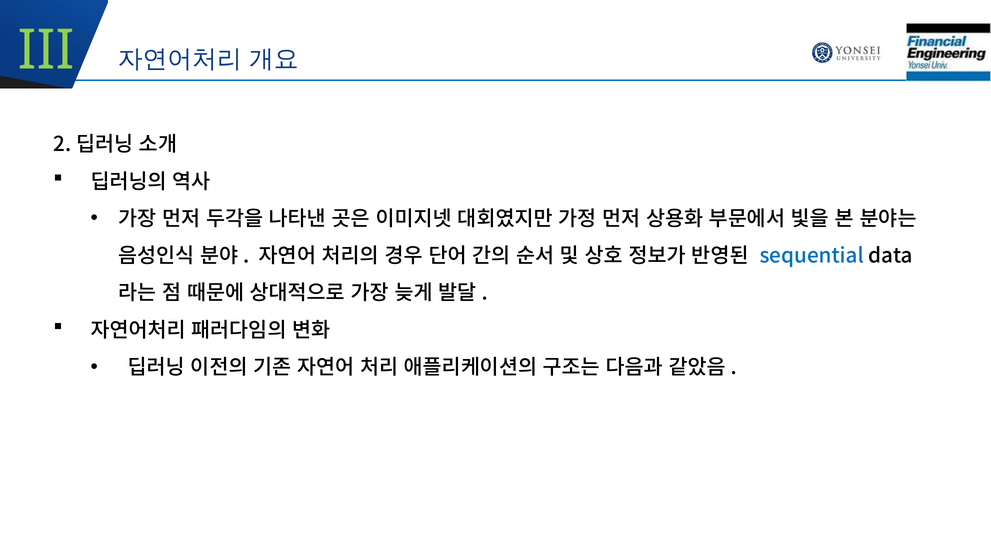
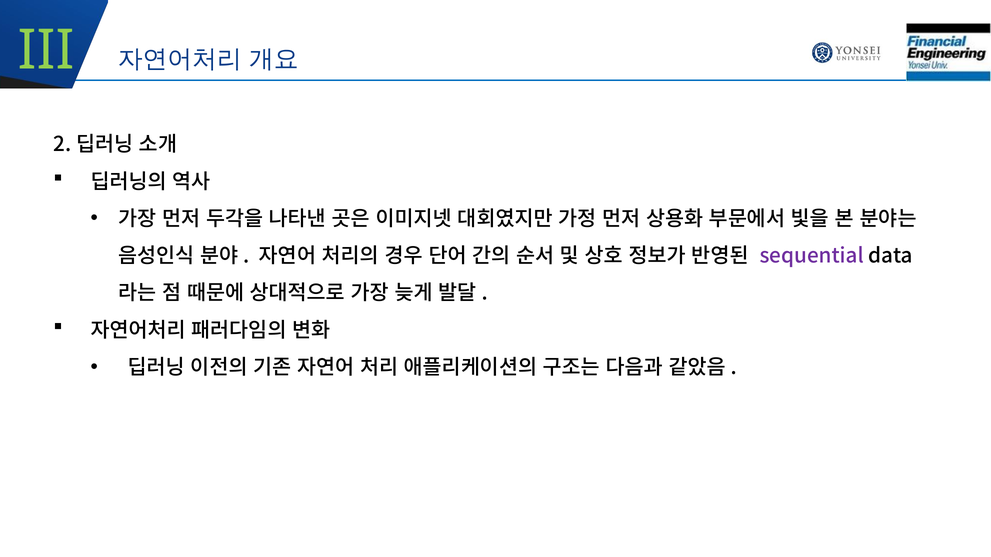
sequential colour: blue -> purple (812, 256)
